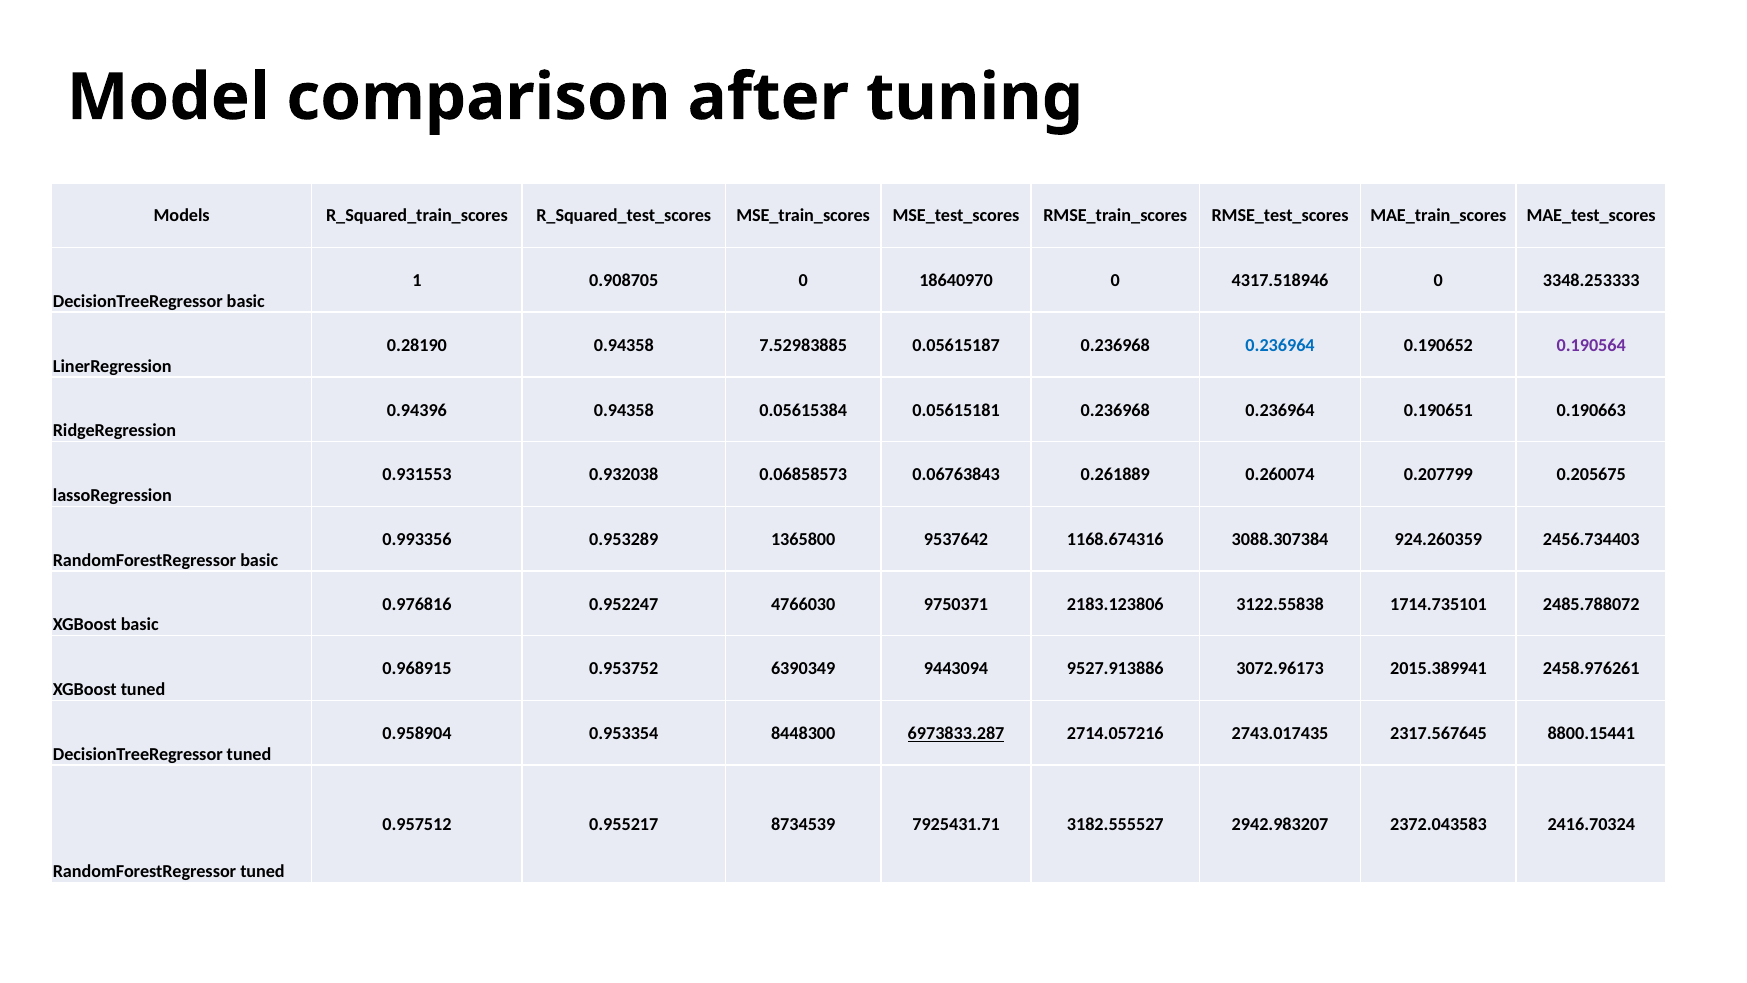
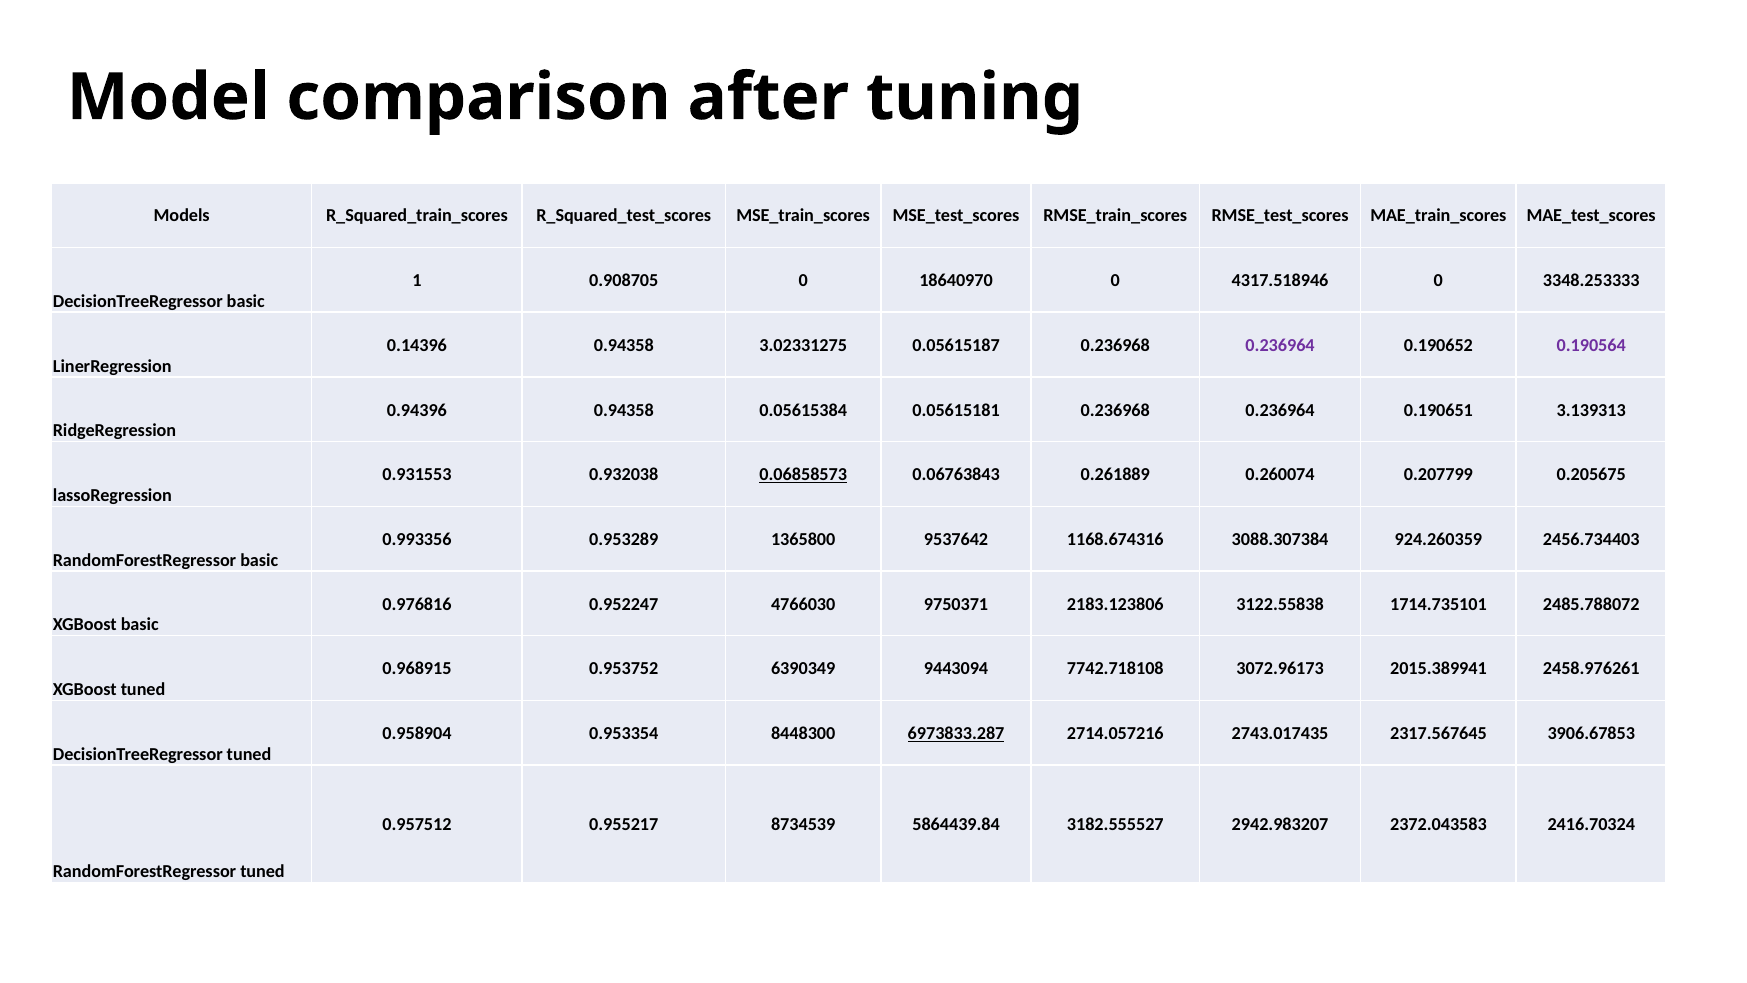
0.28190: 0.28190 -> 0.14396 (417, 345)
7.52983885: 7.52983885 -> 3.02331275 (803, 345)
0.236964 colour: blue -> purple (1280, 345)
0.190663: 0.190663 -> 3.139313 (1591, 410)
0.06858573 underline: none -> present (803, 475)
9527.913886: 9527.913886 -> 7742.718108 (1115, 669)
8800.15441: 8800.15441 -> 3906.67853 (1591, 733)
7925431.71: 7925431.71 -> 5864439.84 (956, 824)
